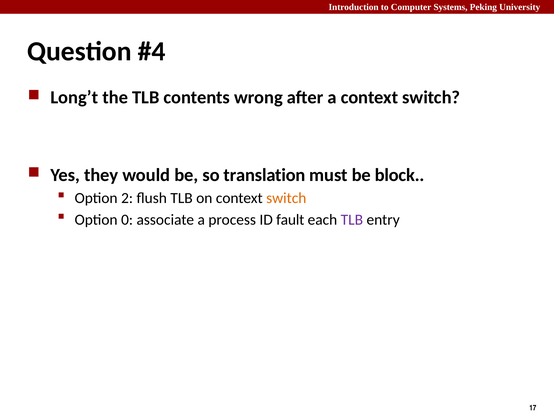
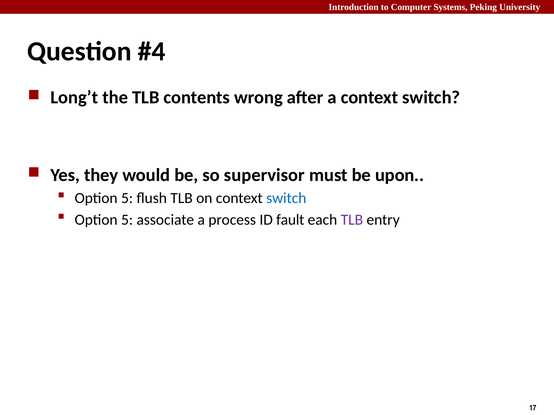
translation: translation -> supervisor (264, 175)
block: block -> upon (400, 175)
2: 2 -> 5 (127, 198)
switch colour: orange -> blue (286, 198)
0: 0 -> 5 (127, 220)
